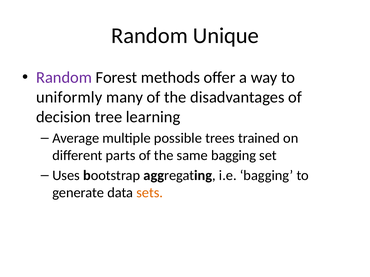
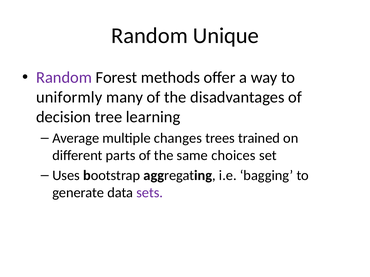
possible: possible -> changes (178, 138)
same bagging: bagging -> choices (233, 156)
sets colour: orange -> purple (150, 193)
